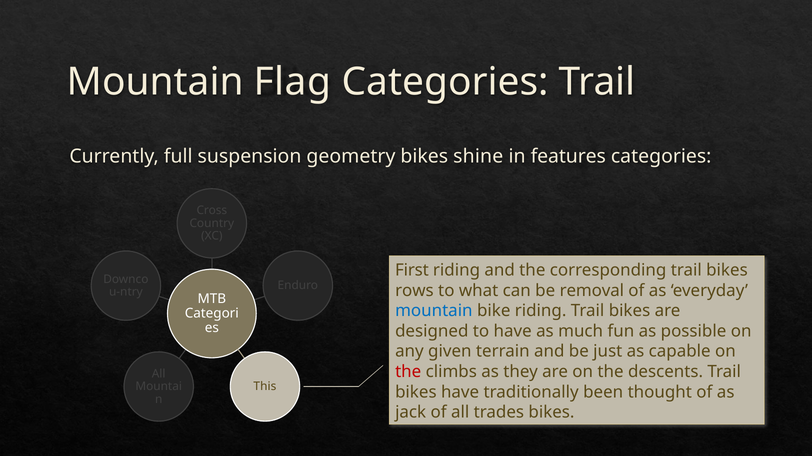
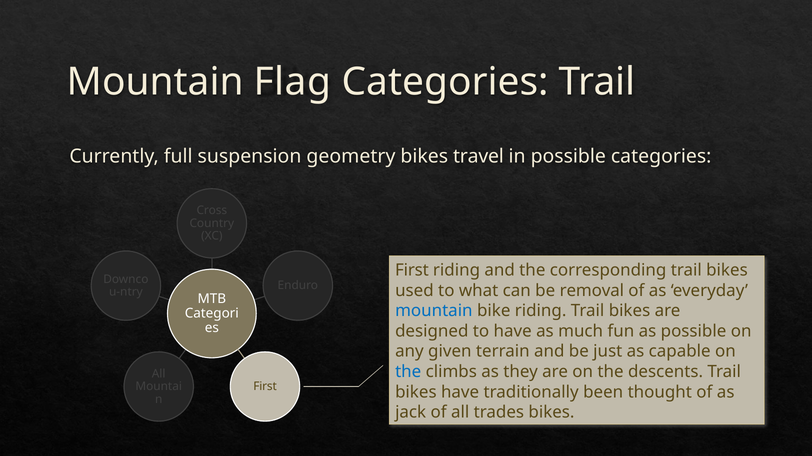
shine: shine -> travel (478, 157)
in features: features -> possible (568, 157)
rows: rows -> used (414, 291)
the colour: red -> blue (408, 372)
This: This -> First (265, 387)
